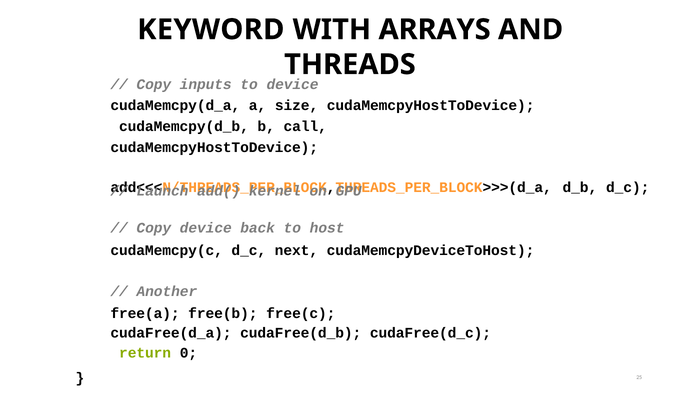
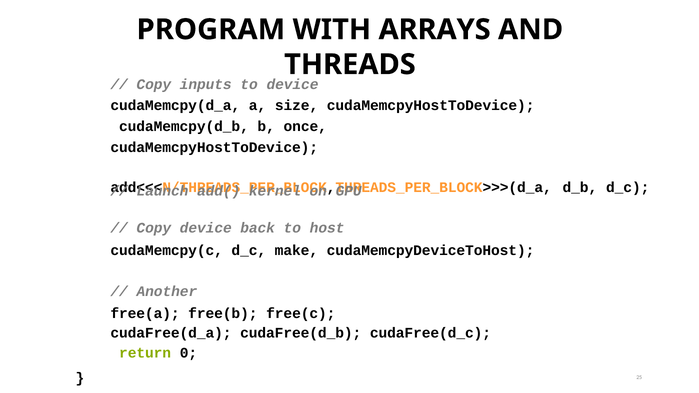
KEYWORD: KEYWORD -> PROGRAM (211, 30)
call: call -> once (305, 126)
next: next -> make (296, 250)
